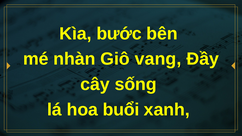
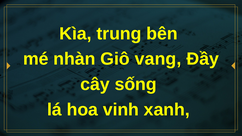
bước: bước -> trung (119, 34)
buổi: buổi -> vinh (121, 110)
